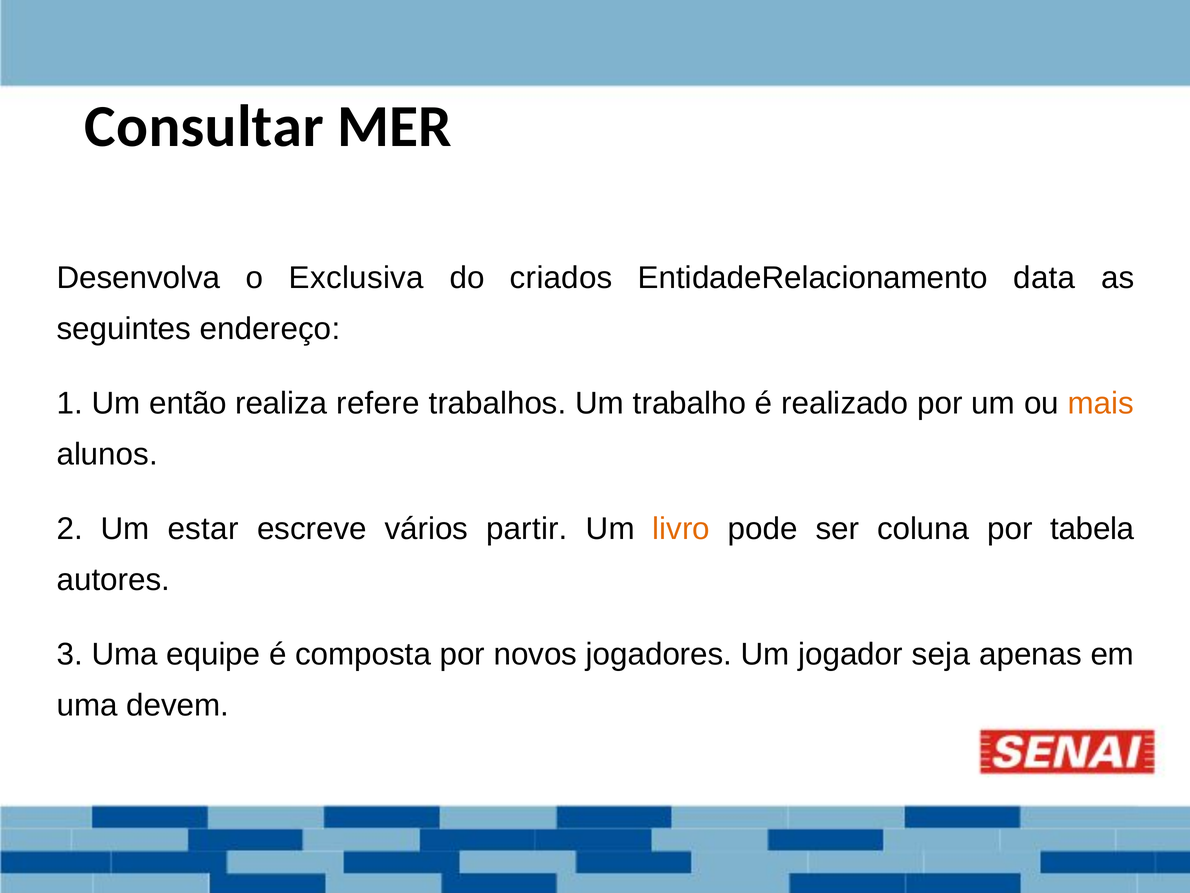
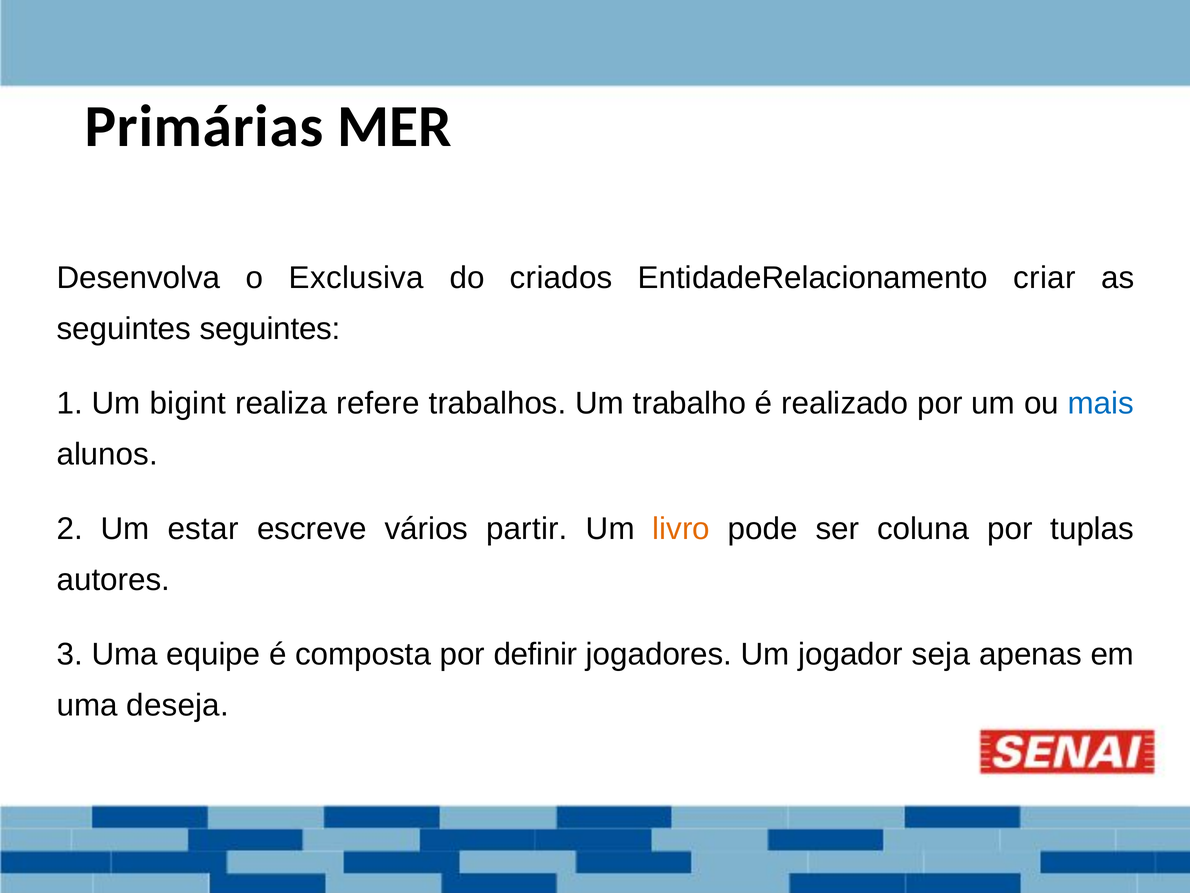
Consultar: Consultar -> Primárias (204, 126)
data: data -> criar (1044, 278)
seguintes endereço: endereço -> seguintes (270, 329)
então: então -> bigint (188, 403)
mais colour: orange -> blue (1101, 403)
tabela: tabela -> tuplas (1092, 529)
novos: novos -> definir (536, 654)
devem: devem -> deseja (178, 705)
